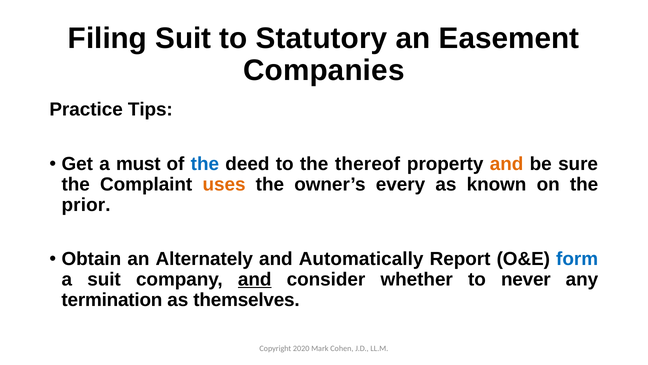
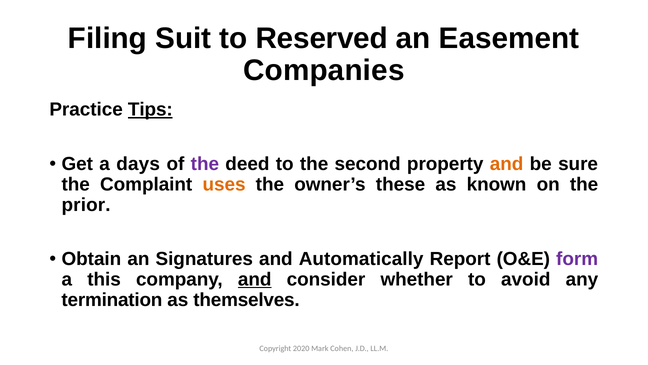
Statutory: Statutory -> Reserved (322, 38)
Tips underline: none -> present (150, 110)
must: must -> days (138, 164)
the colour: blue -> purple (205, 164)
thereof: thereof -> second (368, 164)
every: every -> these (400, 184)
Alternately: Alternately -> Signatures (204, 259)
form colour: blue -> purple (577, 259)
a suit: suit -> this (104, 279)
never: never -> avoid (526, 279)
